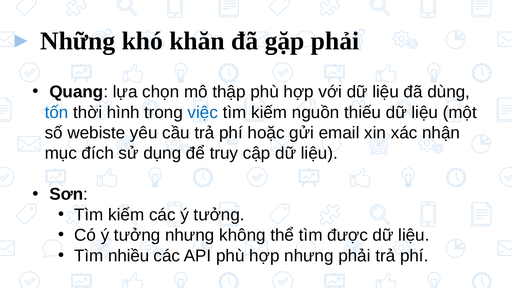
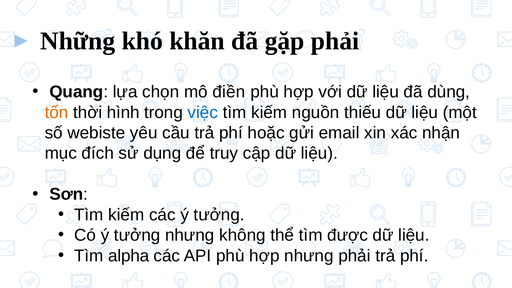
thập: thập -> điền (229, 92)
tốn colour: blue -> orange (57, 112)
nhiều: nhiều -> alpha (129, 256)
